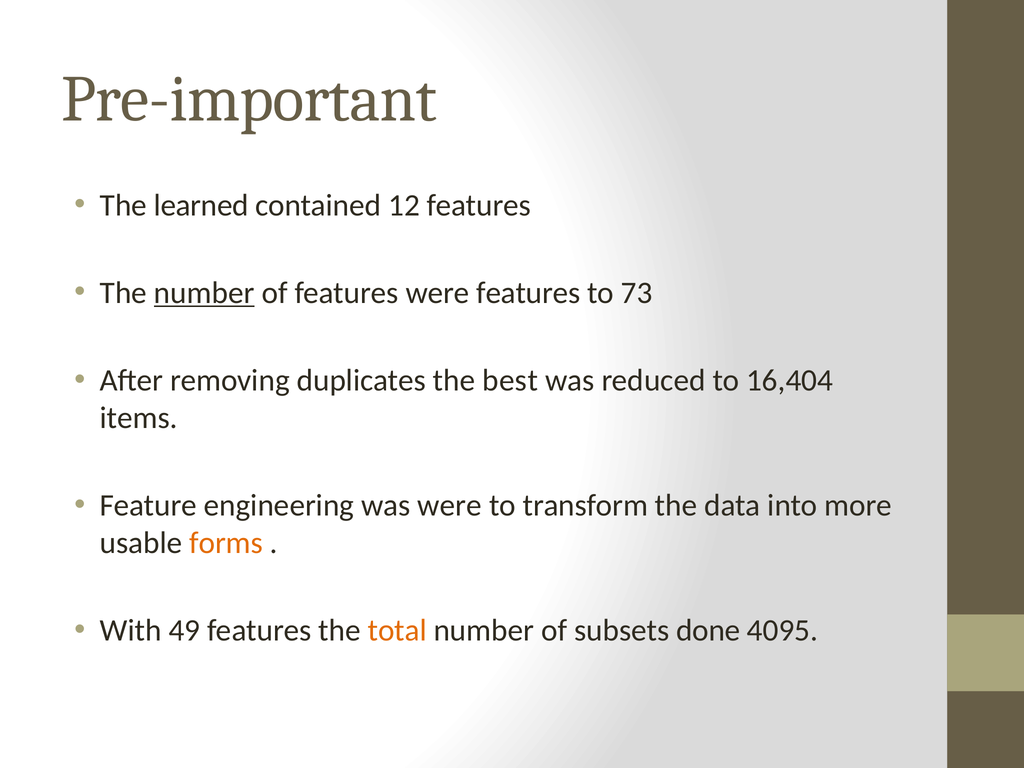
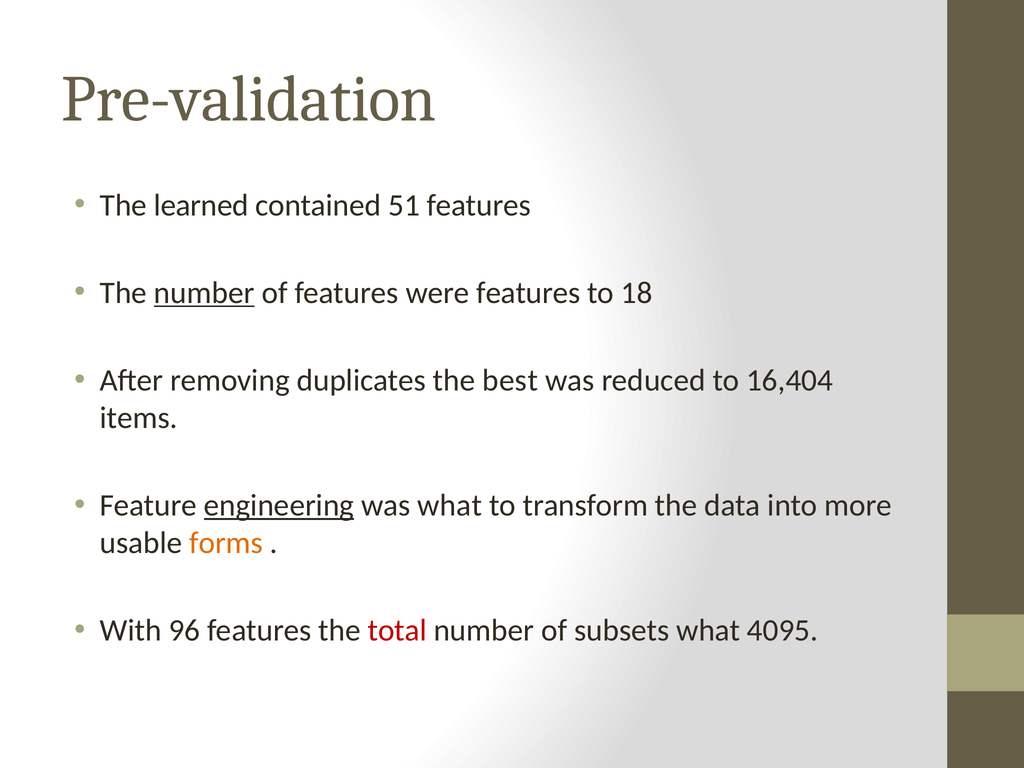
Pre-important: Pre-important -> Pre-validation (249, 99)
12: 12 -> 51 (404, 205)
73: 73 -> 18 (637, 293)
engineering underline: none -> present (279, 506)
was were: were -> what (450, 506)
49: 49 -> 96 (184, 631)
total colour: orange -> red (397, 631)
subsets done: done -> what (708, 631)
